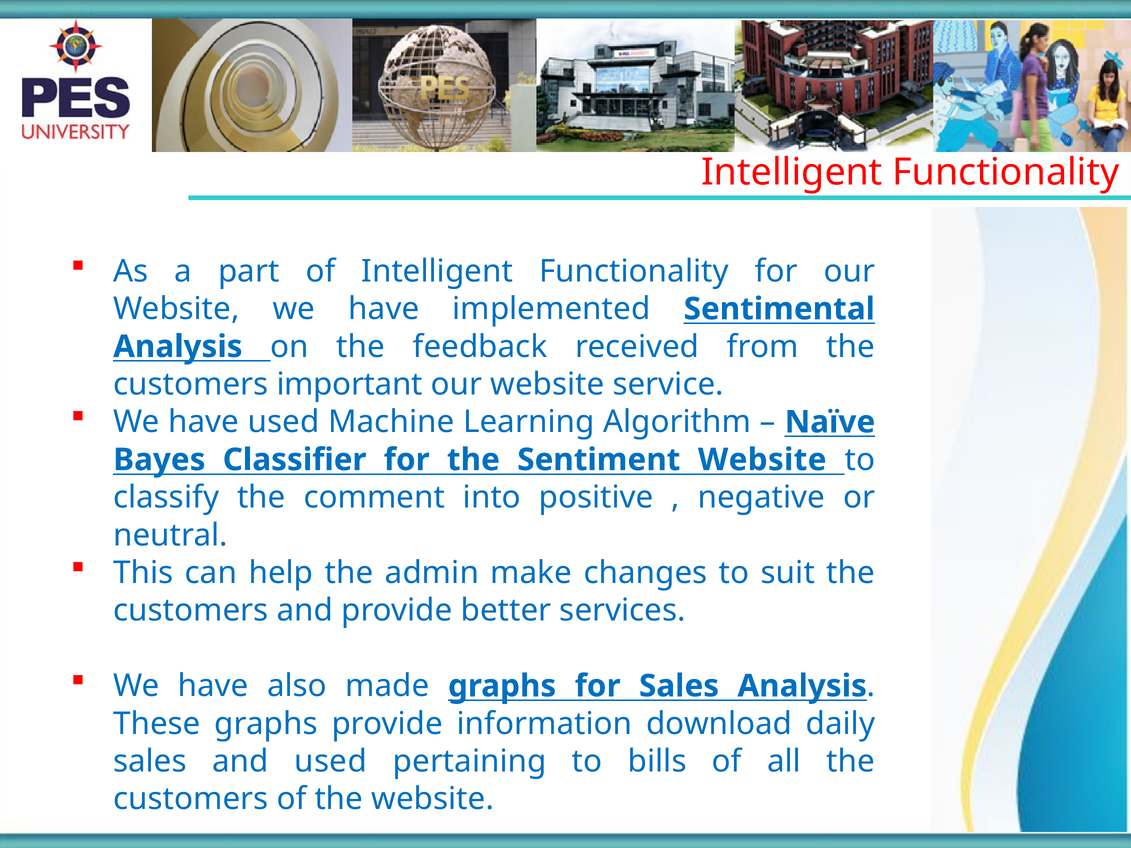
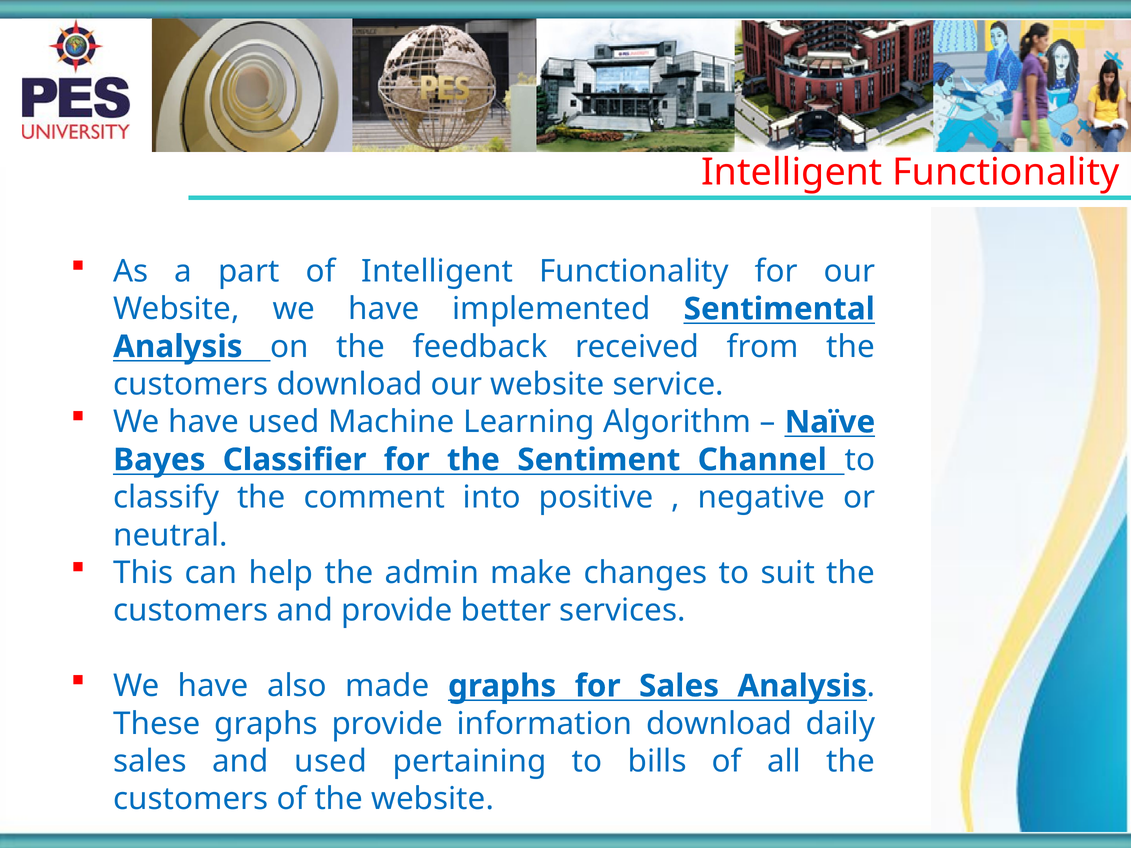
customers important: important -> download (350, 384)
Sentiment Website: Website -> Channel (762, 460)
